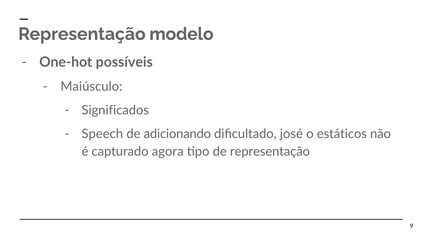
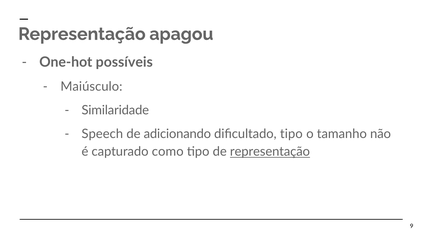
modelo: modelo -> apagou (181, 34)
Significados: Significados -> Similaridade (115, 110)
dificultado josé: josé -> tipo (291, 134)
estáticos: estáticos -> tamanho (342, 134)
agora: agora -> como (168, 151)
representação underline: none -> present (270, 151)
